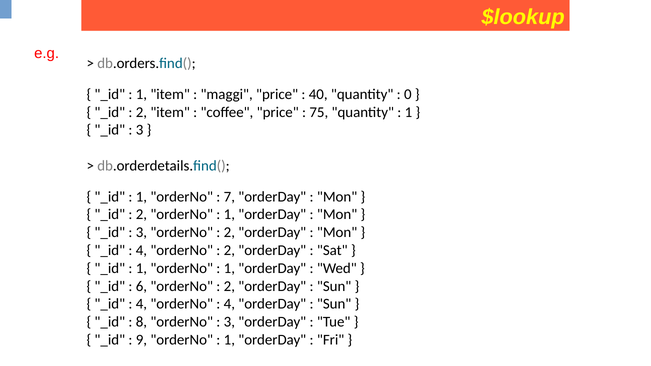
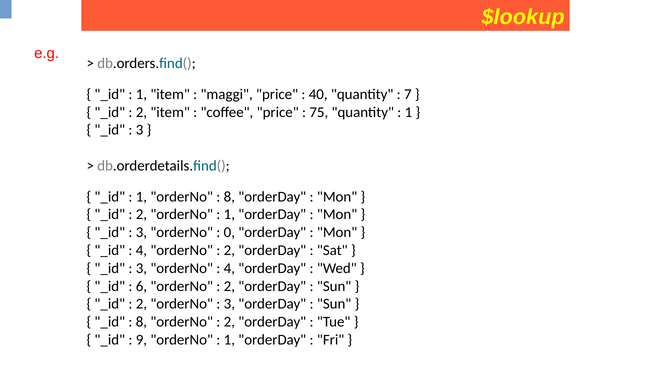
0: 0 -> 7 (408, 94)
7: 7 -> 8 (229, 197)
2: 2 -> 0 (229, 233)
1: 1 -> 3 (141, 268)
1: 1 -> 4 (229, 268)
4: 4 -> 2 (141, 304)
4: 4 -> 3 (229, 304)
3: 3 -> 2 (229, 322)
